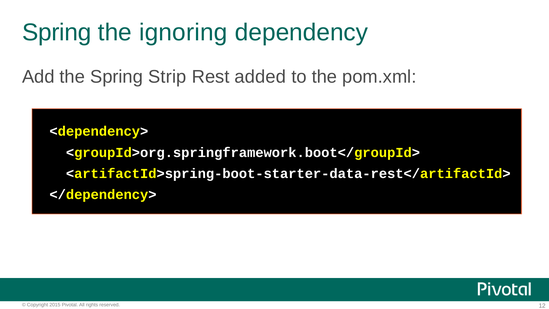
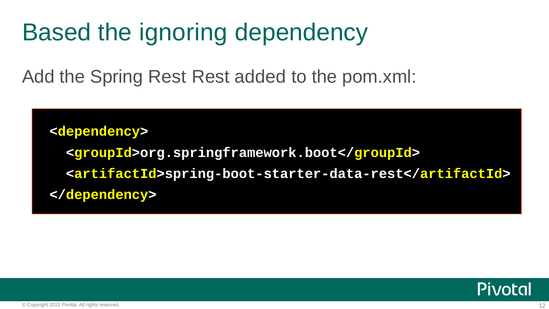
Spring: Spring -> Based (57, 33)
Spring Strip: Strip -> Rest (167, 77)
